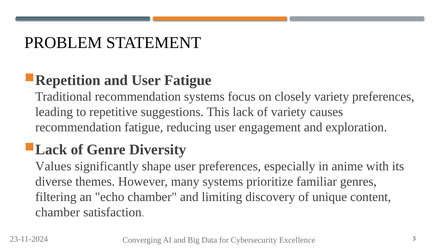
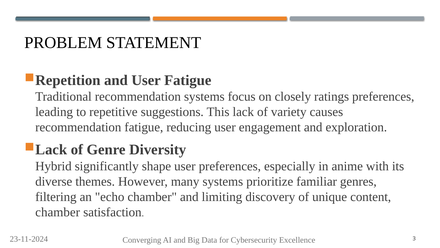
closely variety: variety -> ratings (332, 96)
Values: Values -> Hybrid (53, 166)
